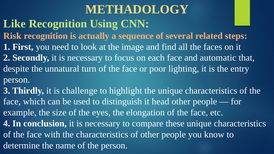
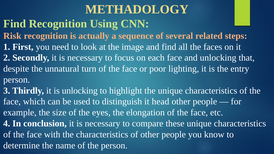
Like: Like -> Find (15, 24)
and automatic: automatic -> unlocking (218, 58)
is challenge: challenge -> unlocking (80, 91)
